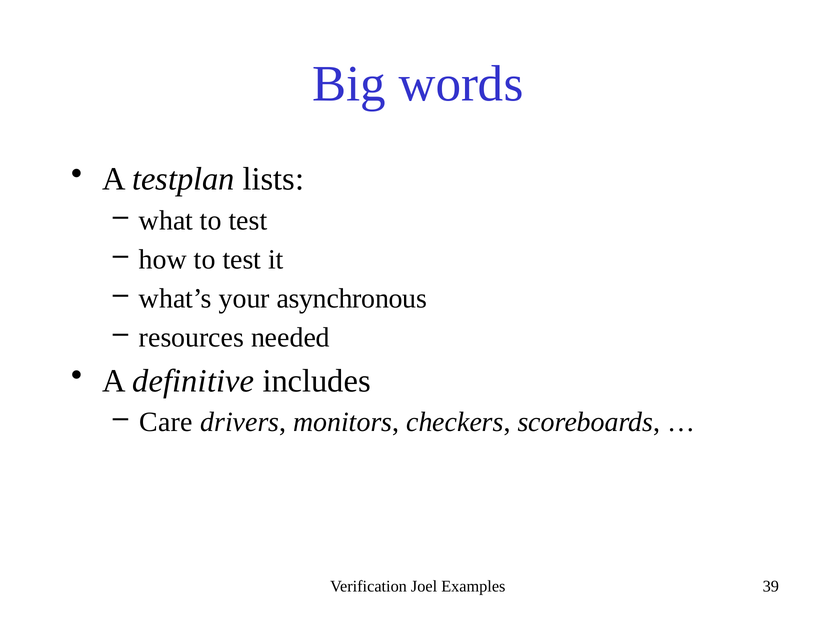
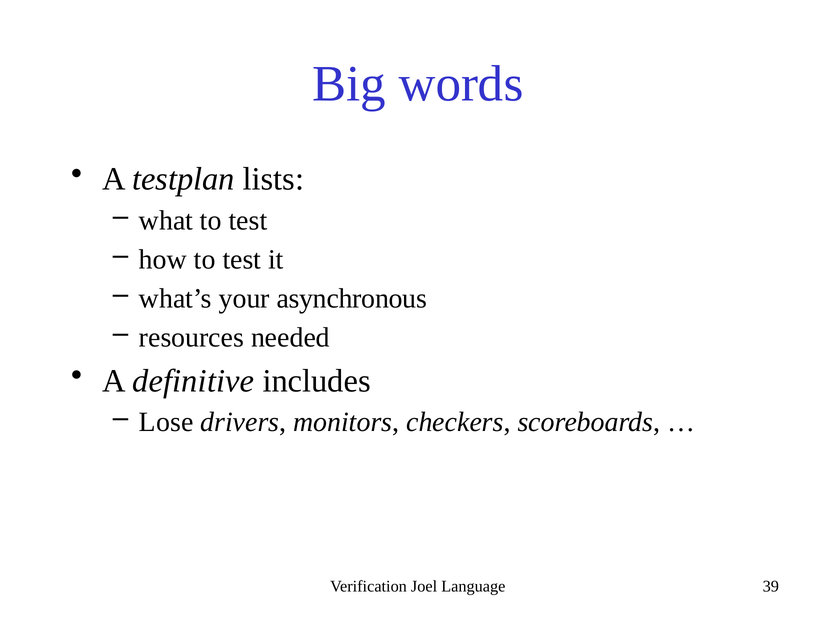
Care: Care -> Lose (166, 422)
Examples: Examples -> Language (473, 586)
